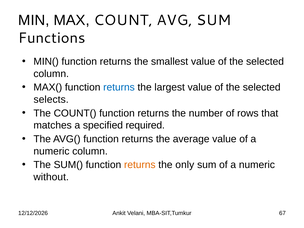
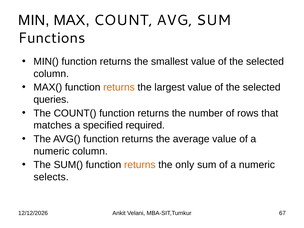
returns colour: blue -> orange (119, 87)
selects: selects -> queries (51, 100)
without: without -> selects (51, 177)
